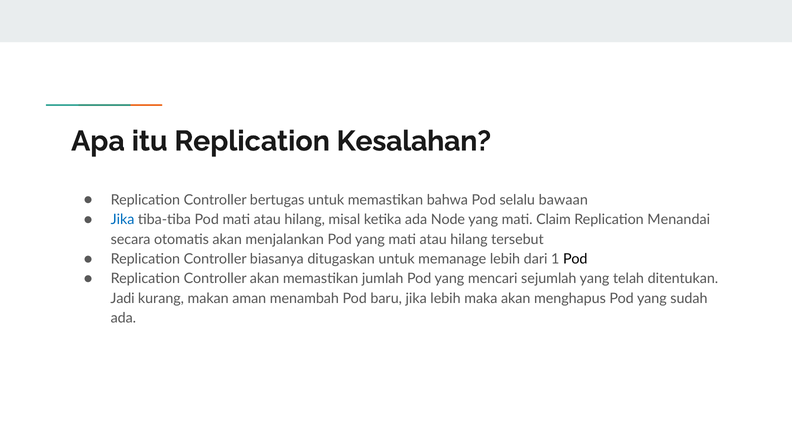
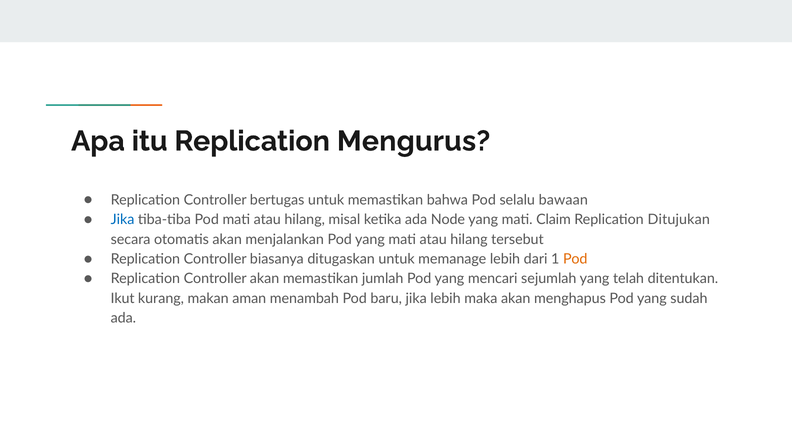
Kesalahan: Kesalahan -> Mengurus (414, 141)
Menandai: Menandai -> Ditujukan (679, 220)
Pod colour: black -> orange (575, 259)
Jadi: Jadi -> Ikut (123, 299)
